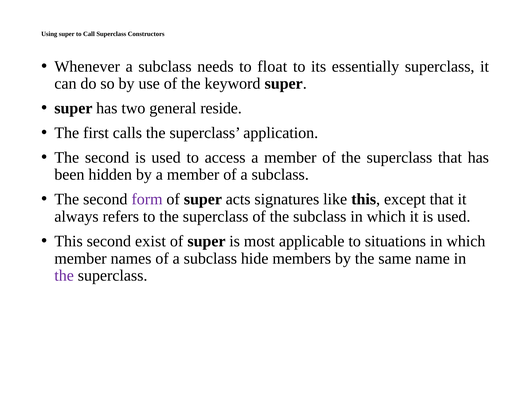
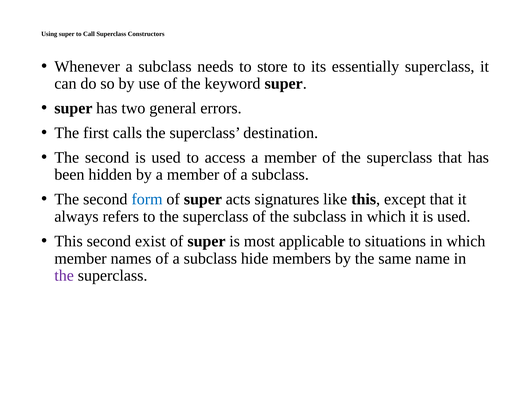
float: float -> store (272, 66)
reside: reside -> errors (221, 108)
application: application -> destination (281, 133)
form colour: purple -> blue (147, 199)
